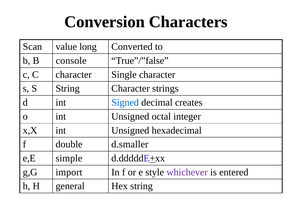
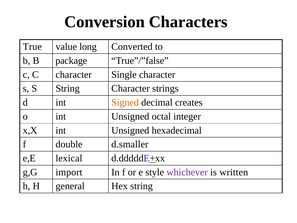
Scan: Scan -> True (32, 47)
console: console -> package (71, 61)
Signed colour: blue -> orange (125, 102)
simple: simple -> lexical (69, 158)
entered: entered -> written (234, 172)
